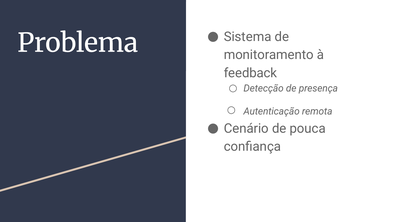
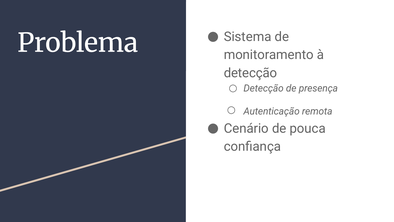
feedback: feedback -> detecção (250, 73)
